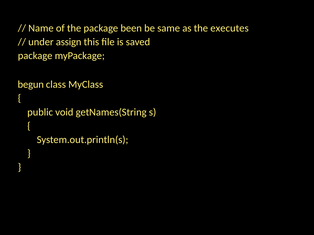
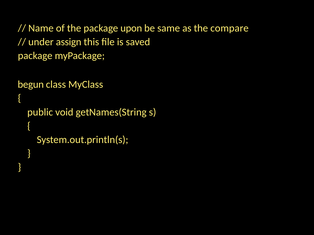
been: been -> upon (131, 28)
executes: executes -> compare (230, 28)
